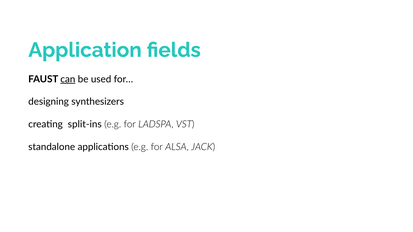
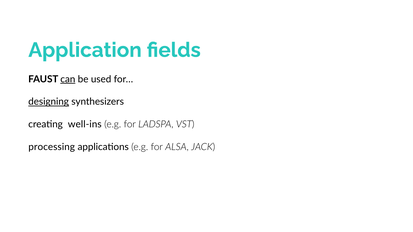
designing underline: none -> present (49, 102)
split-ins: split-ins -> well-ins (85, 125)
standalone: standalone -> processing (52, 147)
